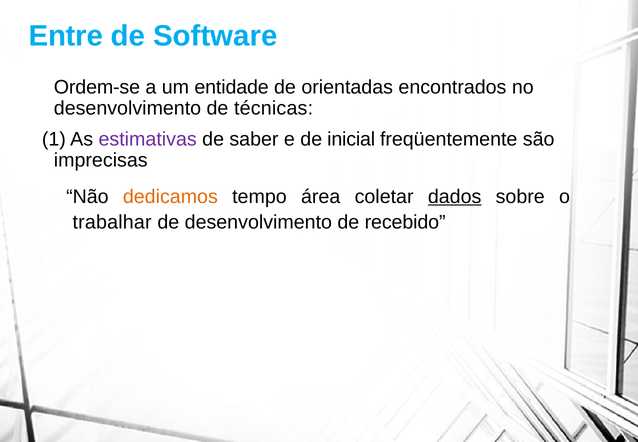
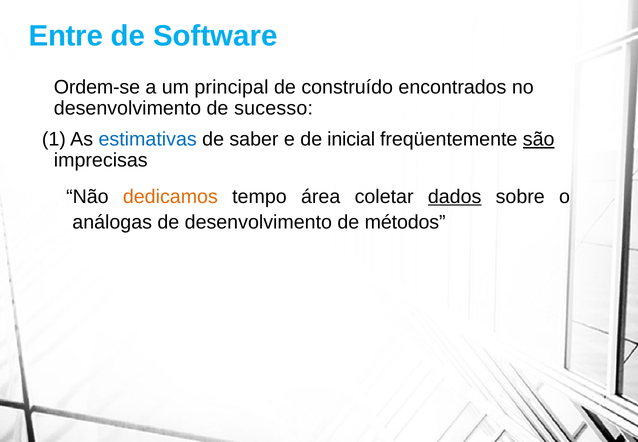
entidade: entidade -> principal (231, 87)
orientadas: orientadas -> construído (347, 87)
técnicas: técnicas -> sucesso (274, 108)
estimativas colour: purple -> blue (148, 139)
são underline: none -> present (539, 139)
trabalhar: trabalhar -> análogas (112, 222)
recebido: recebido -> métodos (405, 222)
